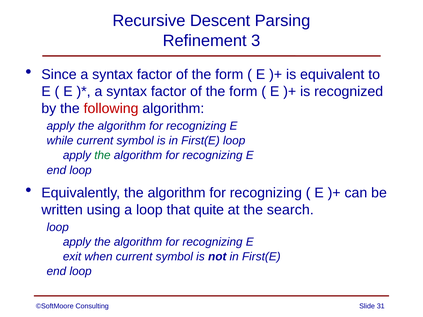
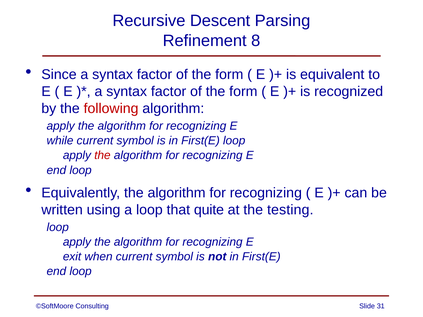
3: 3 -> 8 (256, 41)
the colour: green -> red (102, 156)
search: search -> testing (290, 210)
